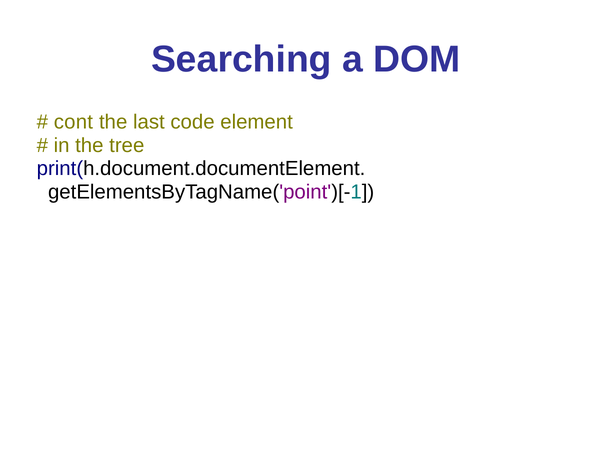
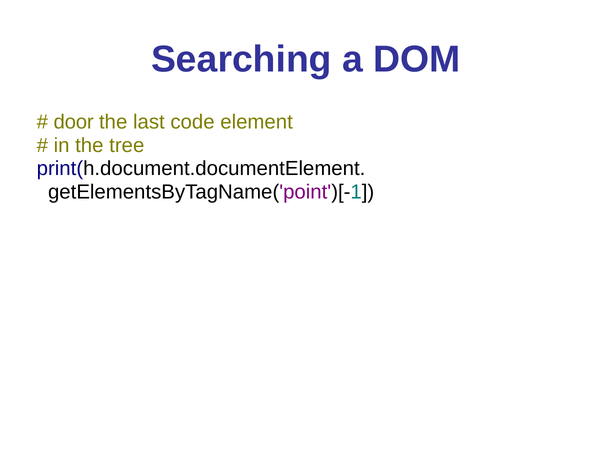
cont: cont -> door (74, 122)
